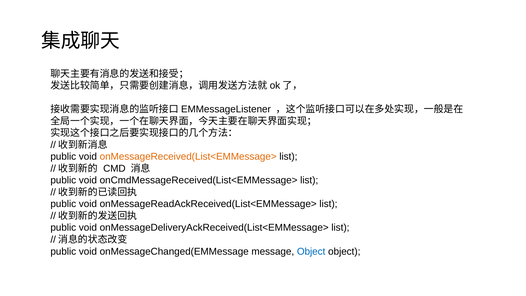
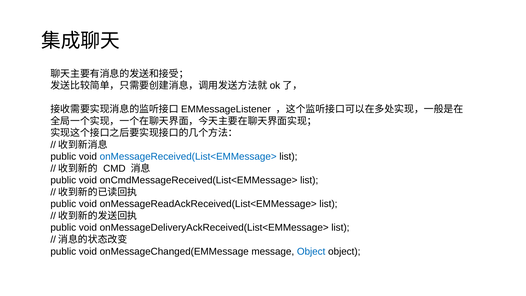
onMessageReceived(List<EMMessage> colour: orange -> blue (188, 157)
